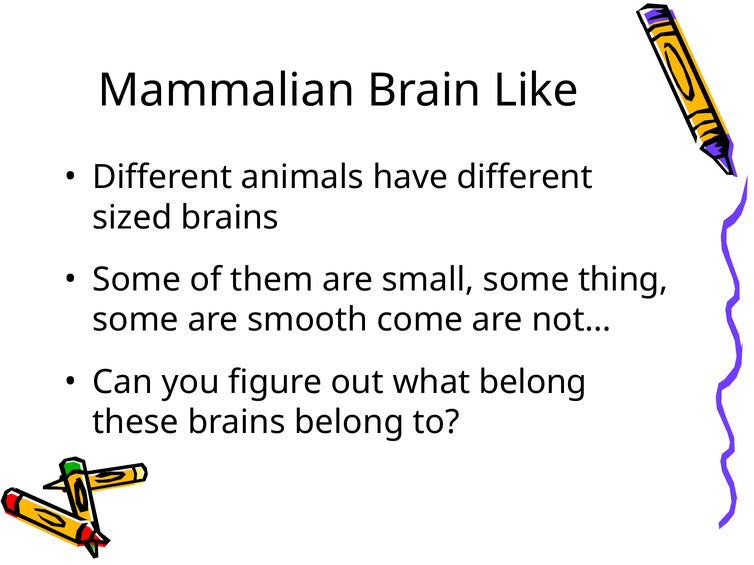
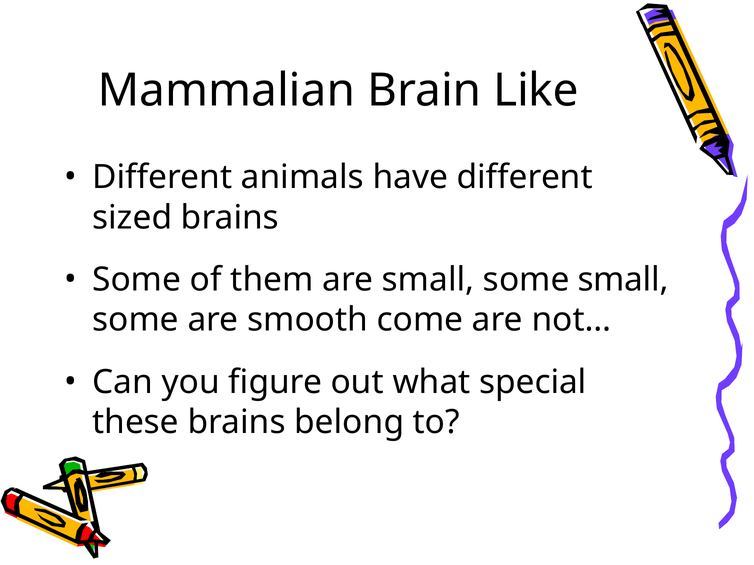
some thing: thing -> small (623, 280)
what belong: belong -> special (533, 382)
